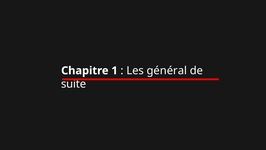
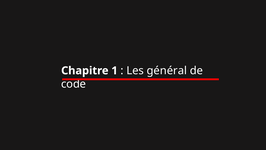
suite: suite -> code (74, 84)
